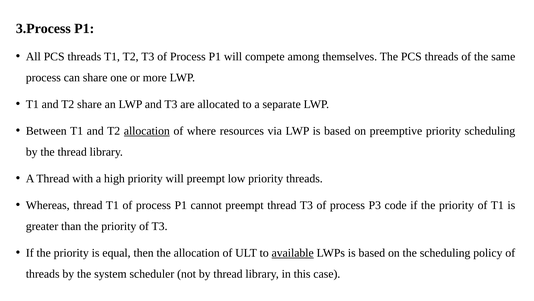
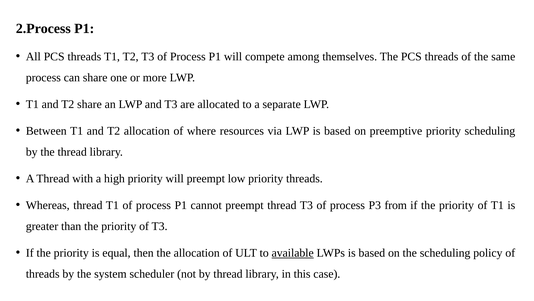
3.Process: 3.Process -> 2.Process (43, 29)
allocation underline: present -> none (147, 131)
code: code -> from (396, 205)
